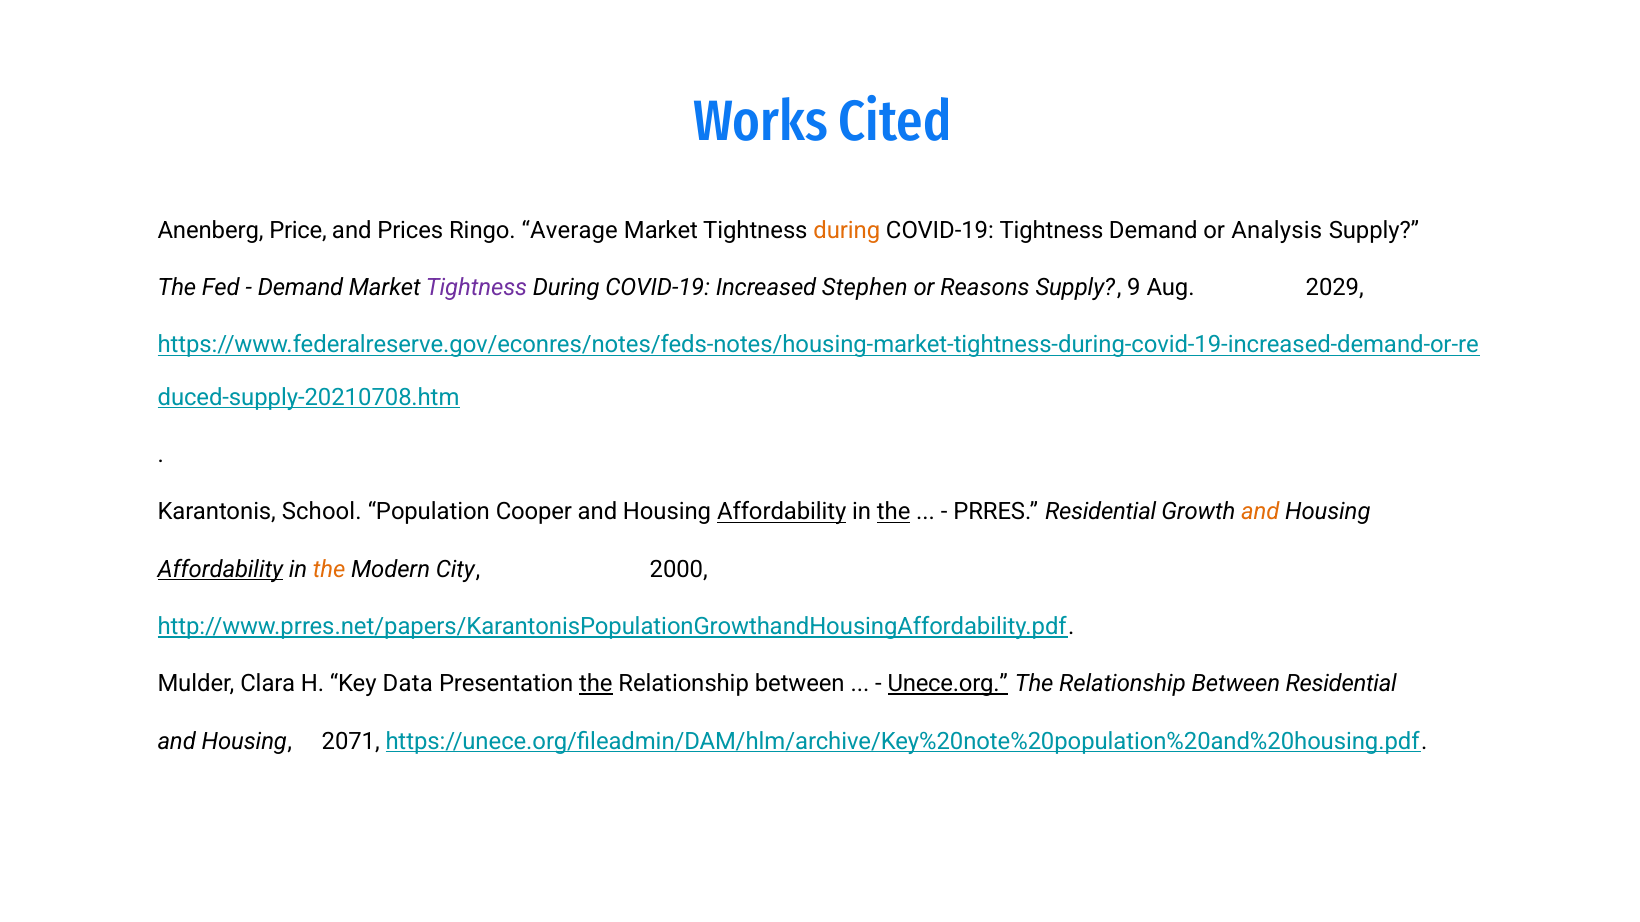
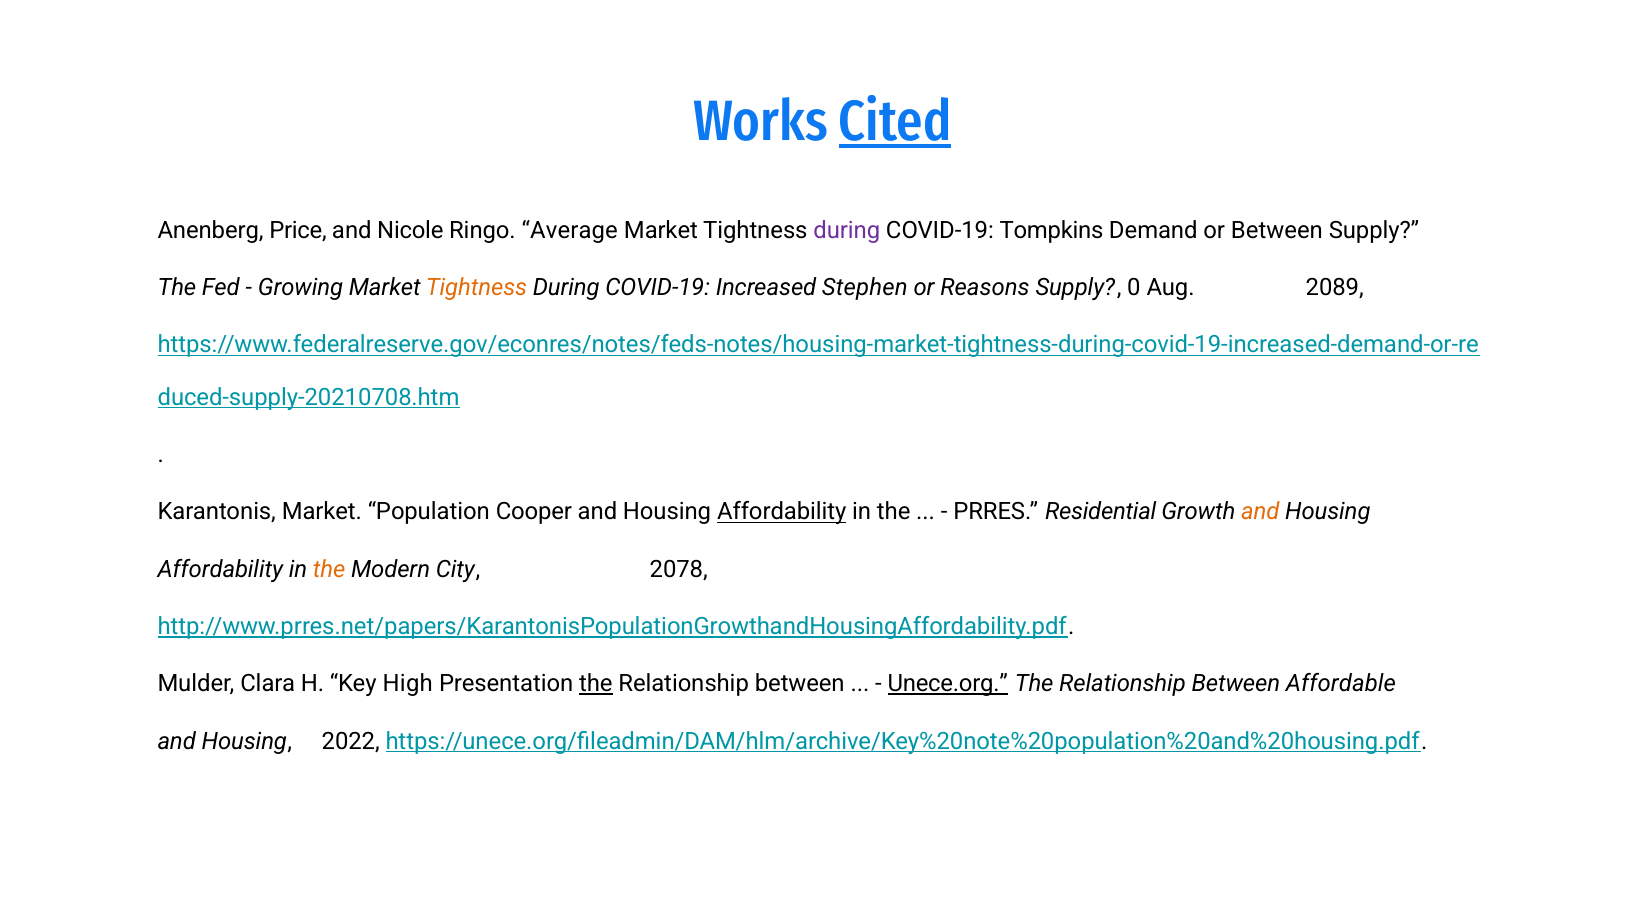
Cited underline: none -> present (895, 122)
Prices: Prices -> Nicole (410, 230)
during colour: orange -> purple (847, 230)
COVID-19 Tightness: Tightness -> Tompkins (1052, 230)
or Analysis: Analysis -> Between (1277, 230)
Demand: Demand -> Growing (300, 288)
Tightness colour: purple -> orange (476, 288)
9: 9 -> 0 (1134, 288)
2029: 2029 -> 2089 (1335, 288)
Karantonis School: School -> Market (322, 512)
the underline: present -> none (894, 512)
Affordability underline: present -> none (220, 570)
2000: 2000 -> 2078 (679, 570)
Data: Data -> High (408, 684)
Between Residential: Residential -> Affordable (1341, 684)
2071: 2071 -> 2022 (351, 742)
